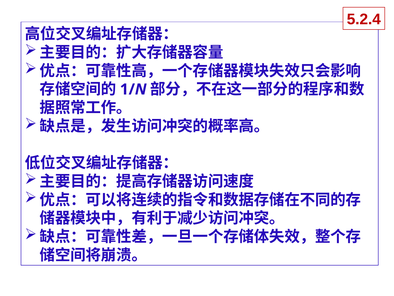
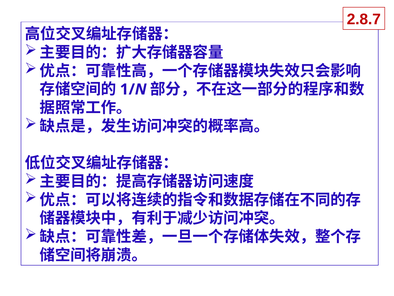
5.2.4: 5.2.4 -> 2.8.7 (364, 19)
